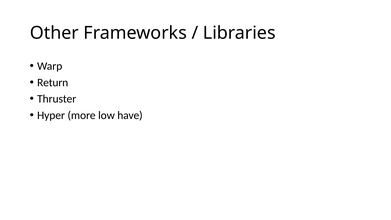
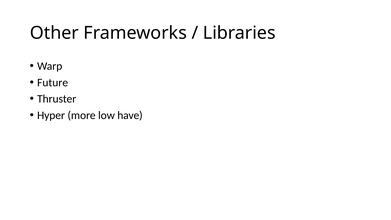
Return: Return -> Future (53, 83)
